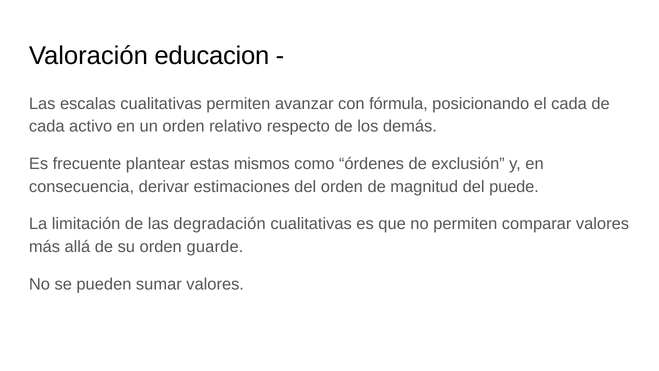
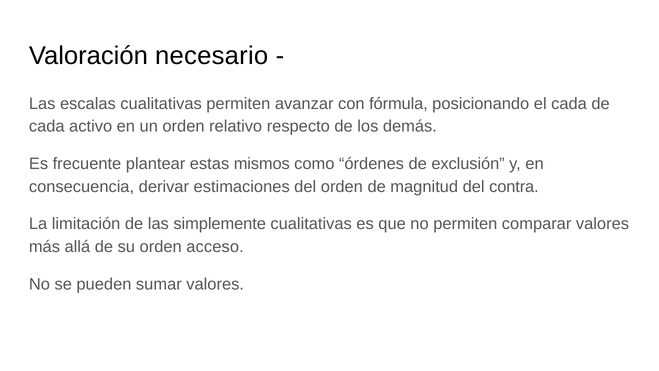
educacion: educacion -> necesario (212, 56)
puede: puede -> contra (514, 186)
degradación: degradación -> simplemente (220, 224)
guarde: guarde -> acceso (215, 247)
